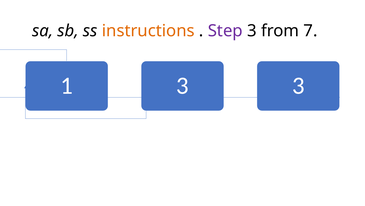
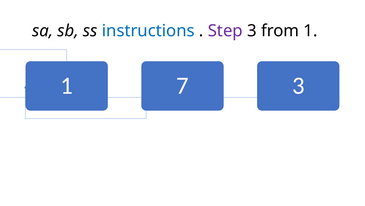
instructions colour: orange -> blue (148, 31)
from 7: 7 -> 1 (311, 31)
1 3: 3 -> 7 (182, 85)
